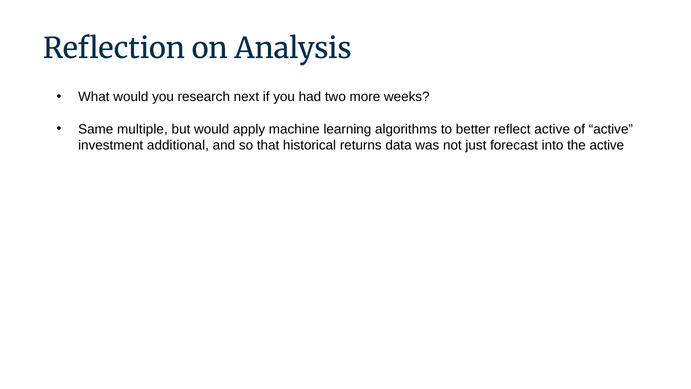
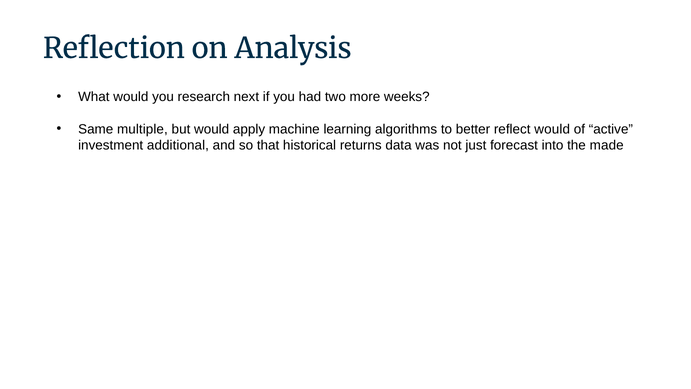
reflect active: active -> would (552, 129)
the active: active -> made (607, 145)
